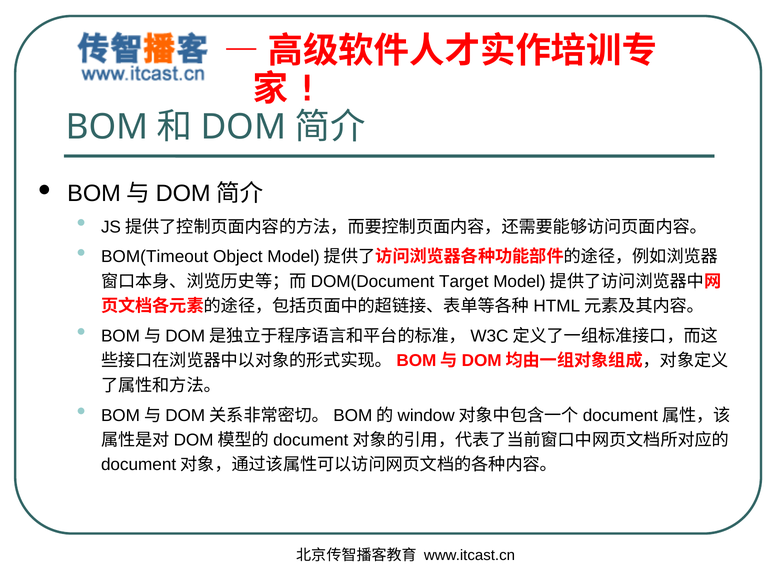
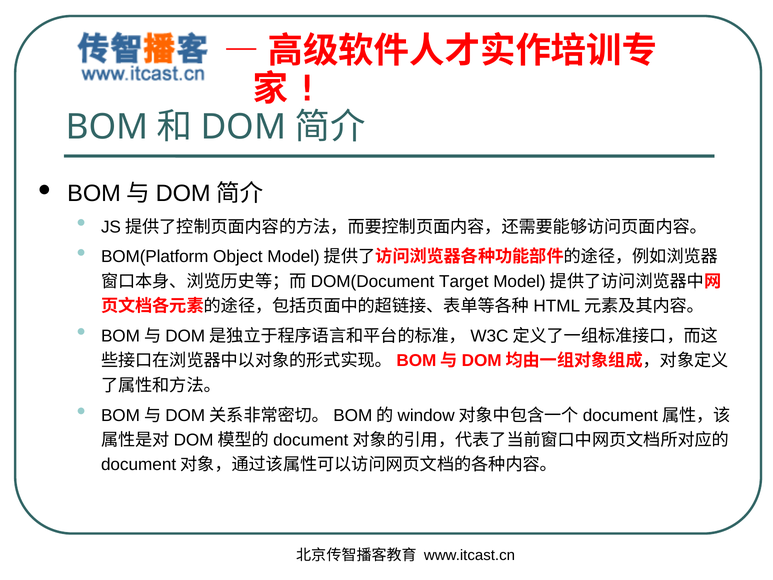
BOM(Timeout: BOM(Timeout -> BOM(Platform (155, 257)
